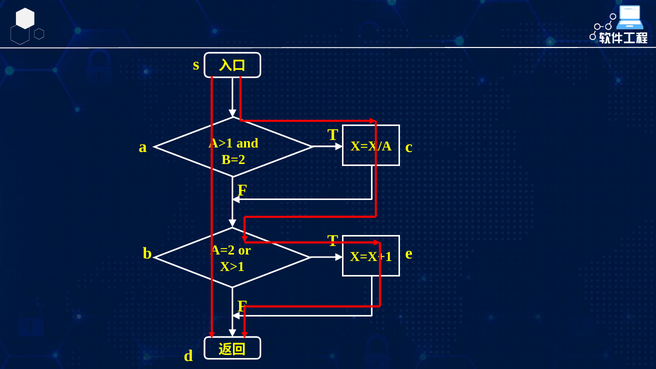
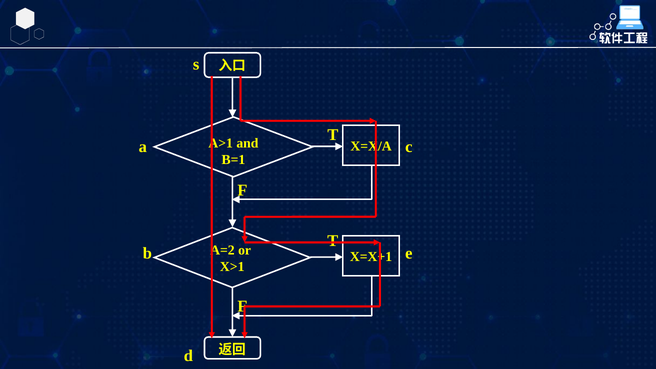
B=2: B=2 -> B=1 (233, 160)
